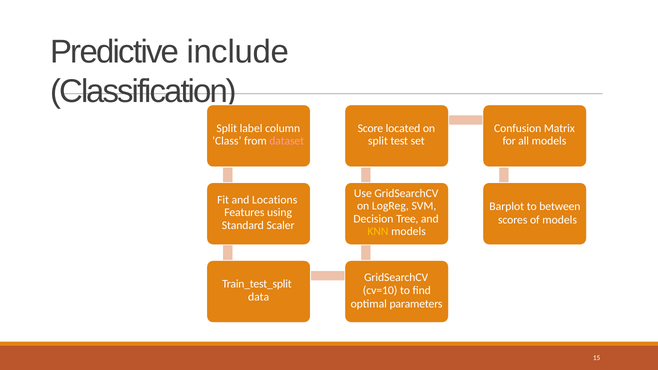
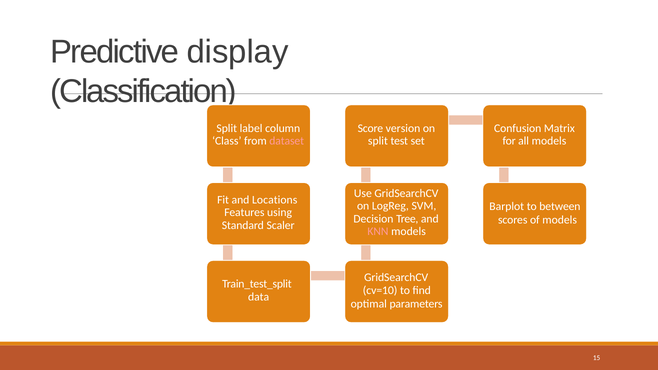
include: include -> display (238, 52)
located: located -> version (403, 128)
KNN colour: yellow -> pink (378, 232)
